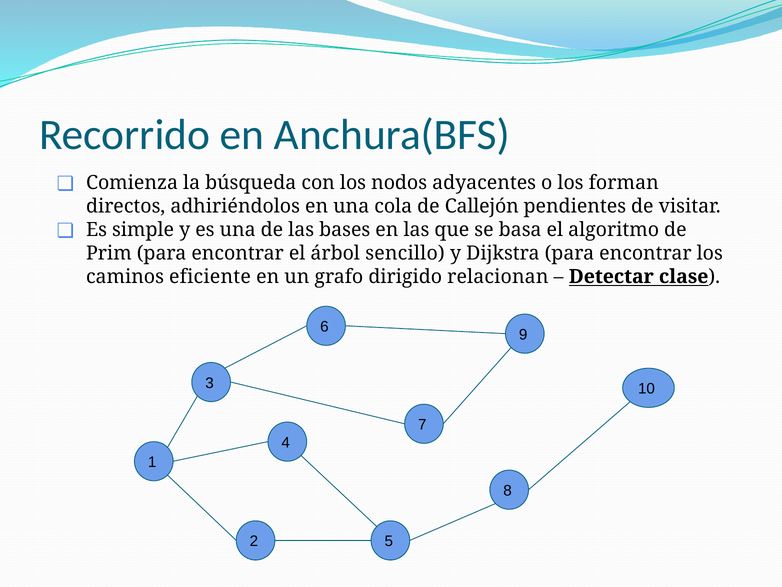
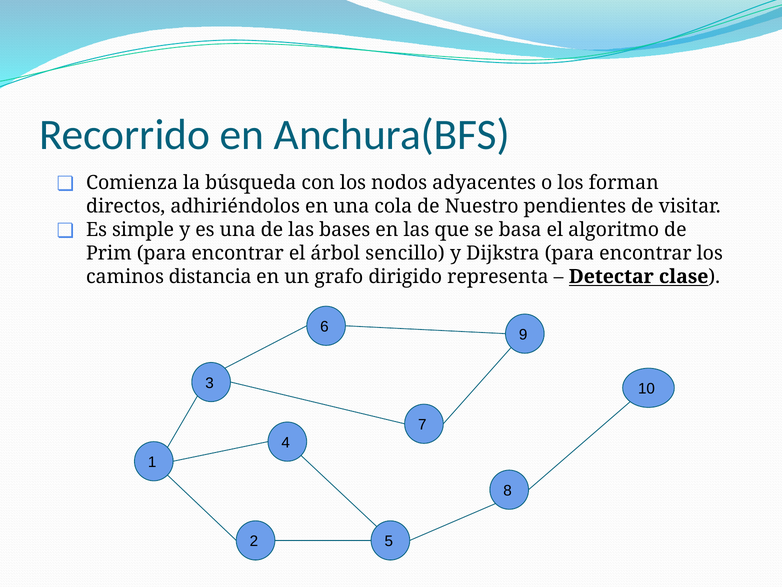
Callejón: Callejón -> Nuestro (482, 206)
eficiente: eficiente -> distancia (210, 276)
relacionan: relacionan -> representa (498, 276)
